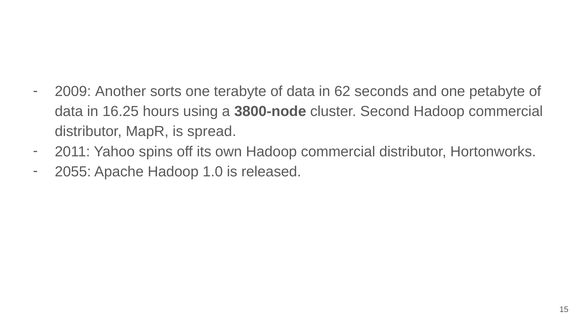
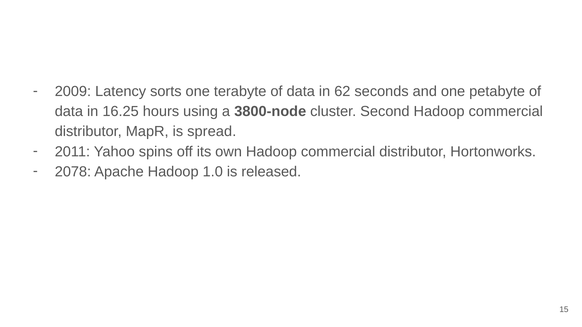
Another: Another -> Latency (121, 92)
2055: 2055 -> 2078 (73, 172)
